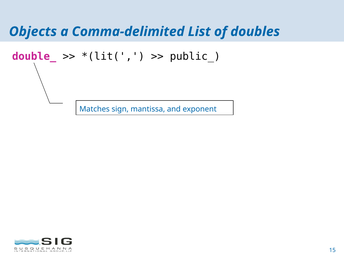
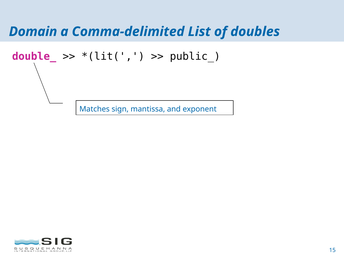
Objects: Objects -> Domain (33, 32)
